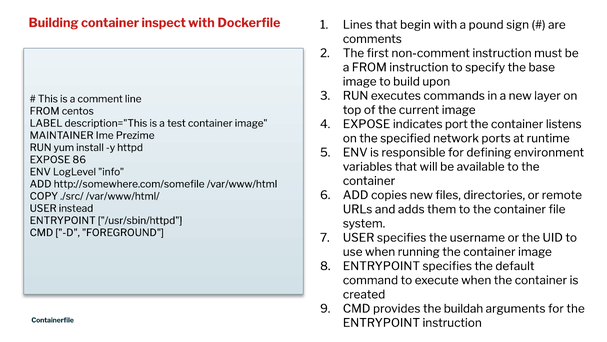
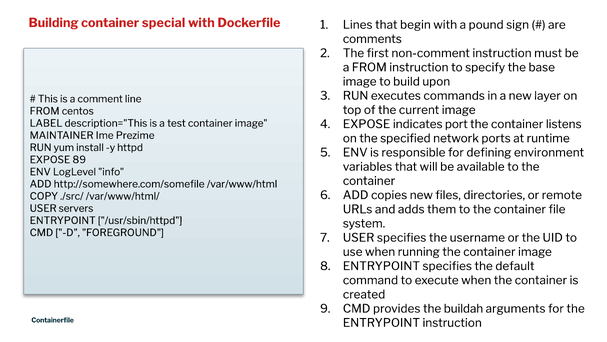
inspect: inspect -> special (164, 23)
86: 86 -> 89 (79, 160)
instead: instead -> servers (76, 208)
